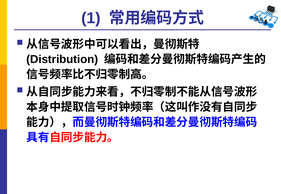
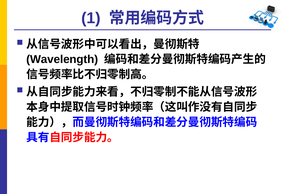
Distribution: Distribution -> Wavelength (62, 60)
